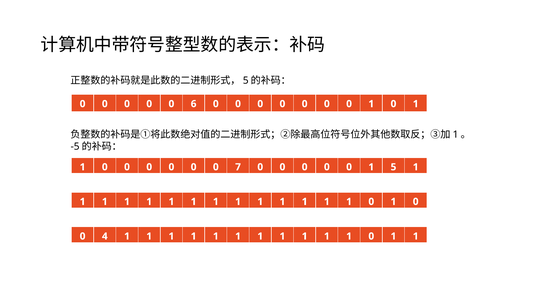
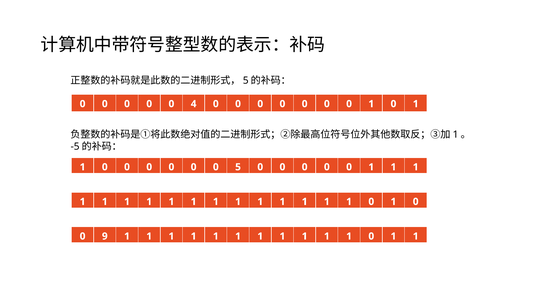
6: 6 -> 4 (194, 104)
7: 7 -> 5 (238, 167)
0 0 1 5: 5 -> 1 (393, 167)
4: 4 -> 9 (105, 236)
